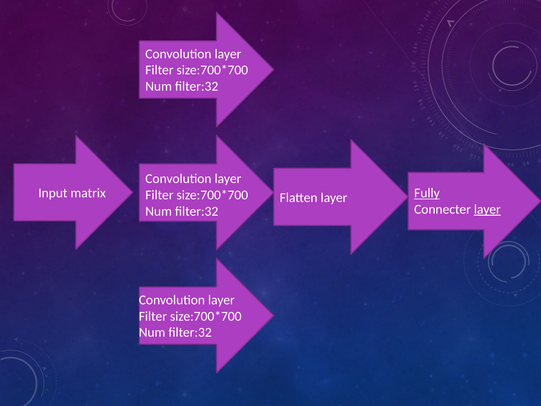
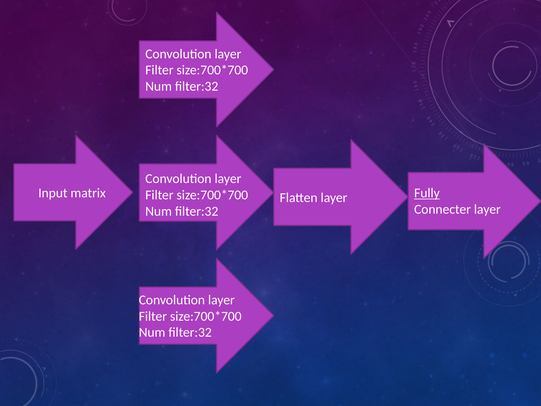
layer underline: present -> none (487, 209)
